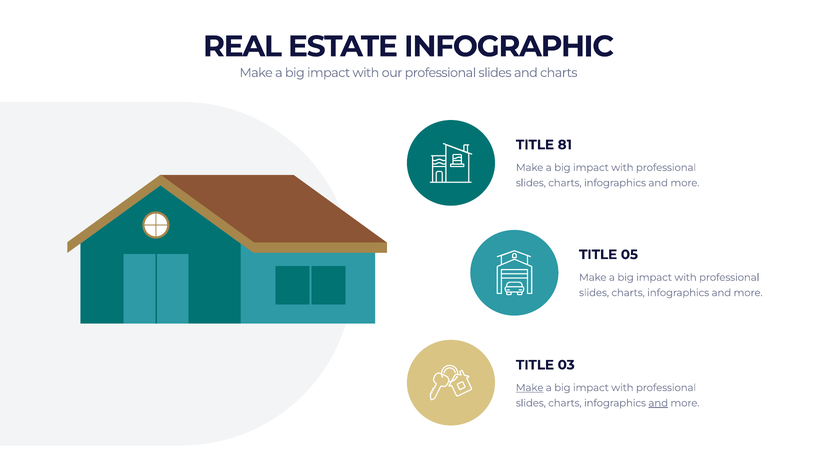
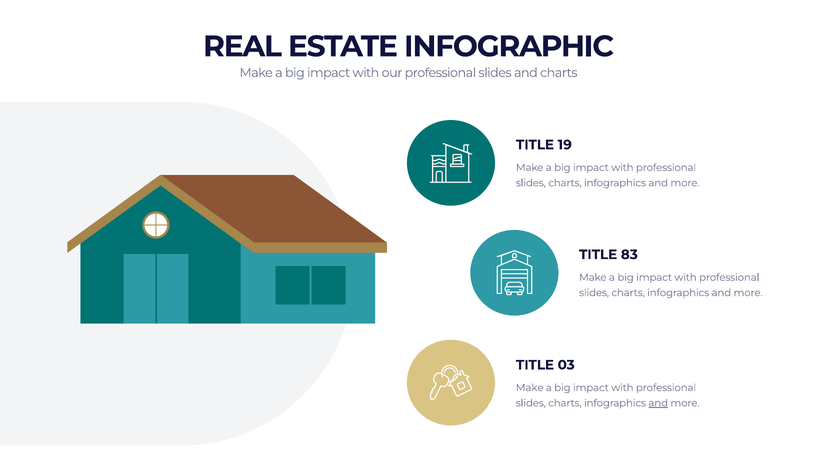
81: 81 -> 19 (565, 145)
05: 05 -> 83 (629, 254)
Make underline: present -> none (530, 387)
